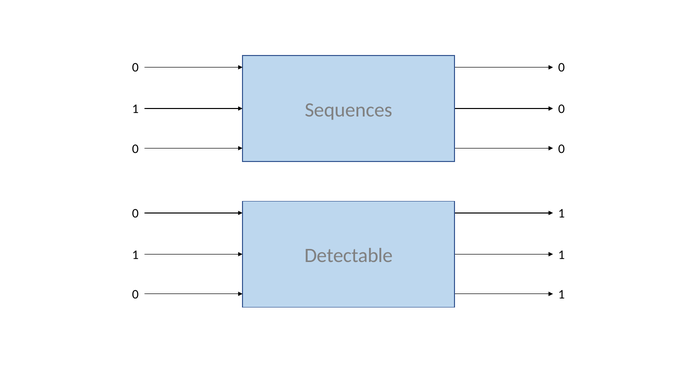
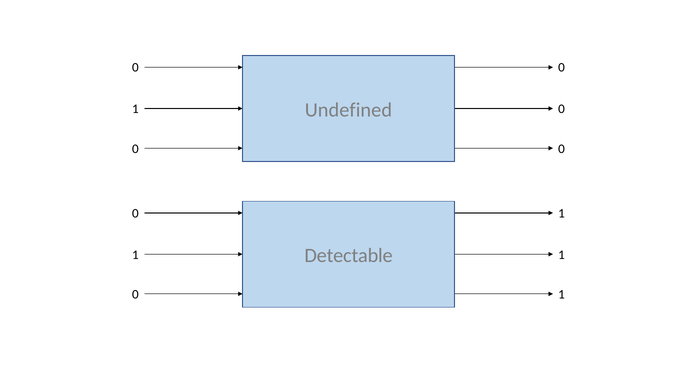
Sequences: Sequences -> Undefined (348, 110)
